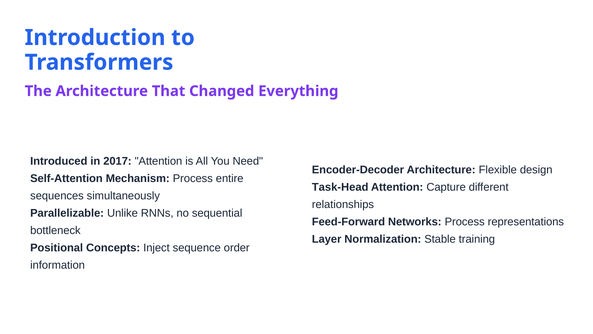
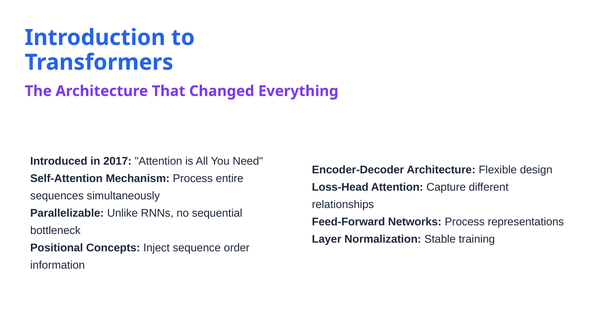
Task-Head: Task-Head -> Loss-Head (340, 187)
